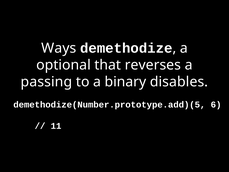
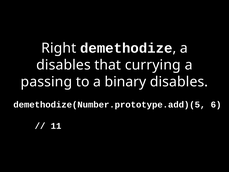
Ways: Ways -> Right (59, 48)
optional: optional -> disables (63, 65)
reverses: reverses -> currying (153, 65)
